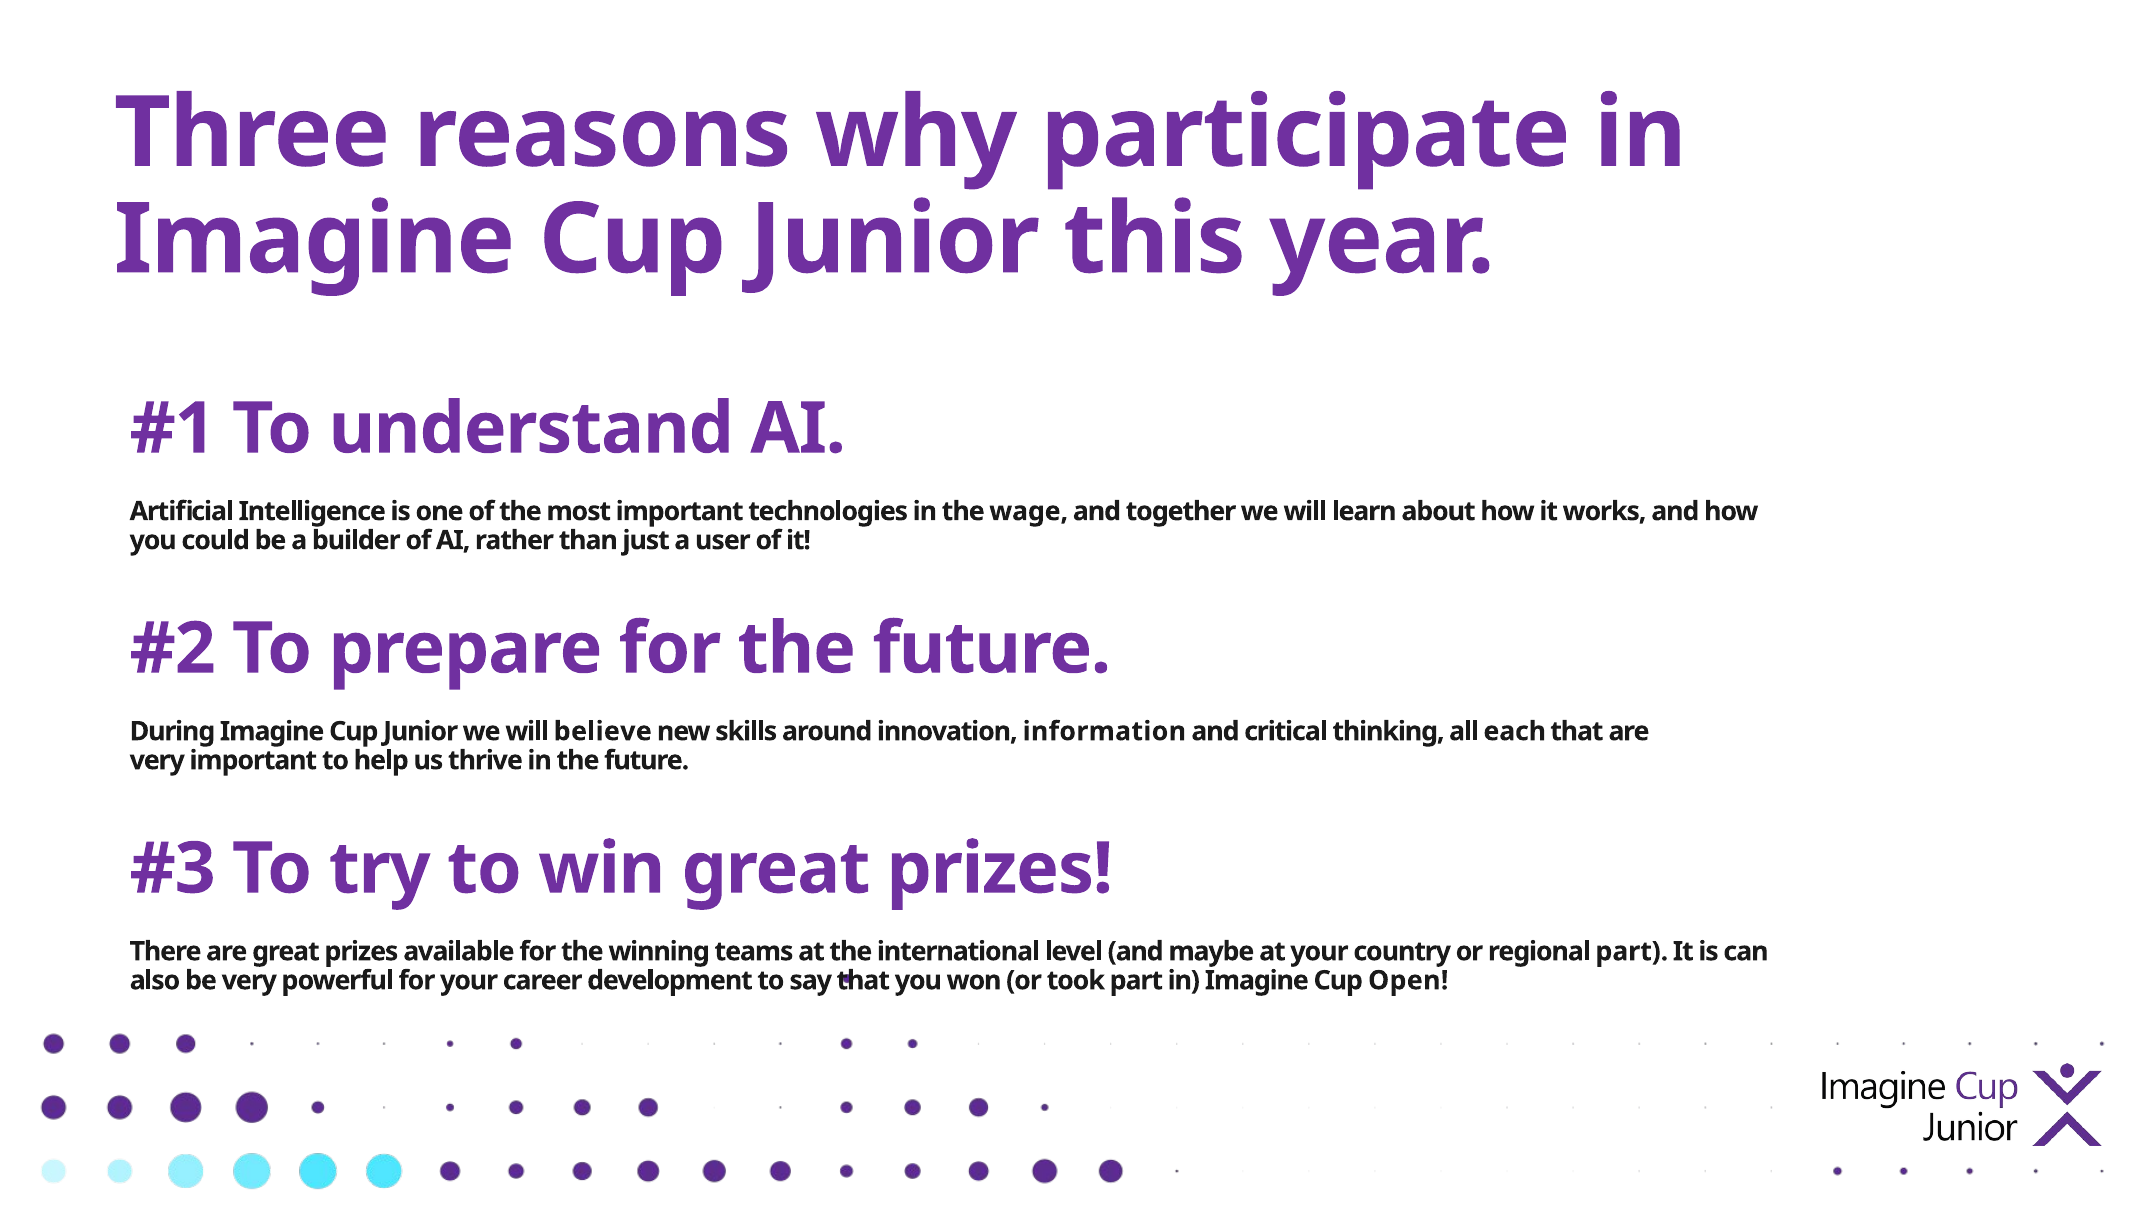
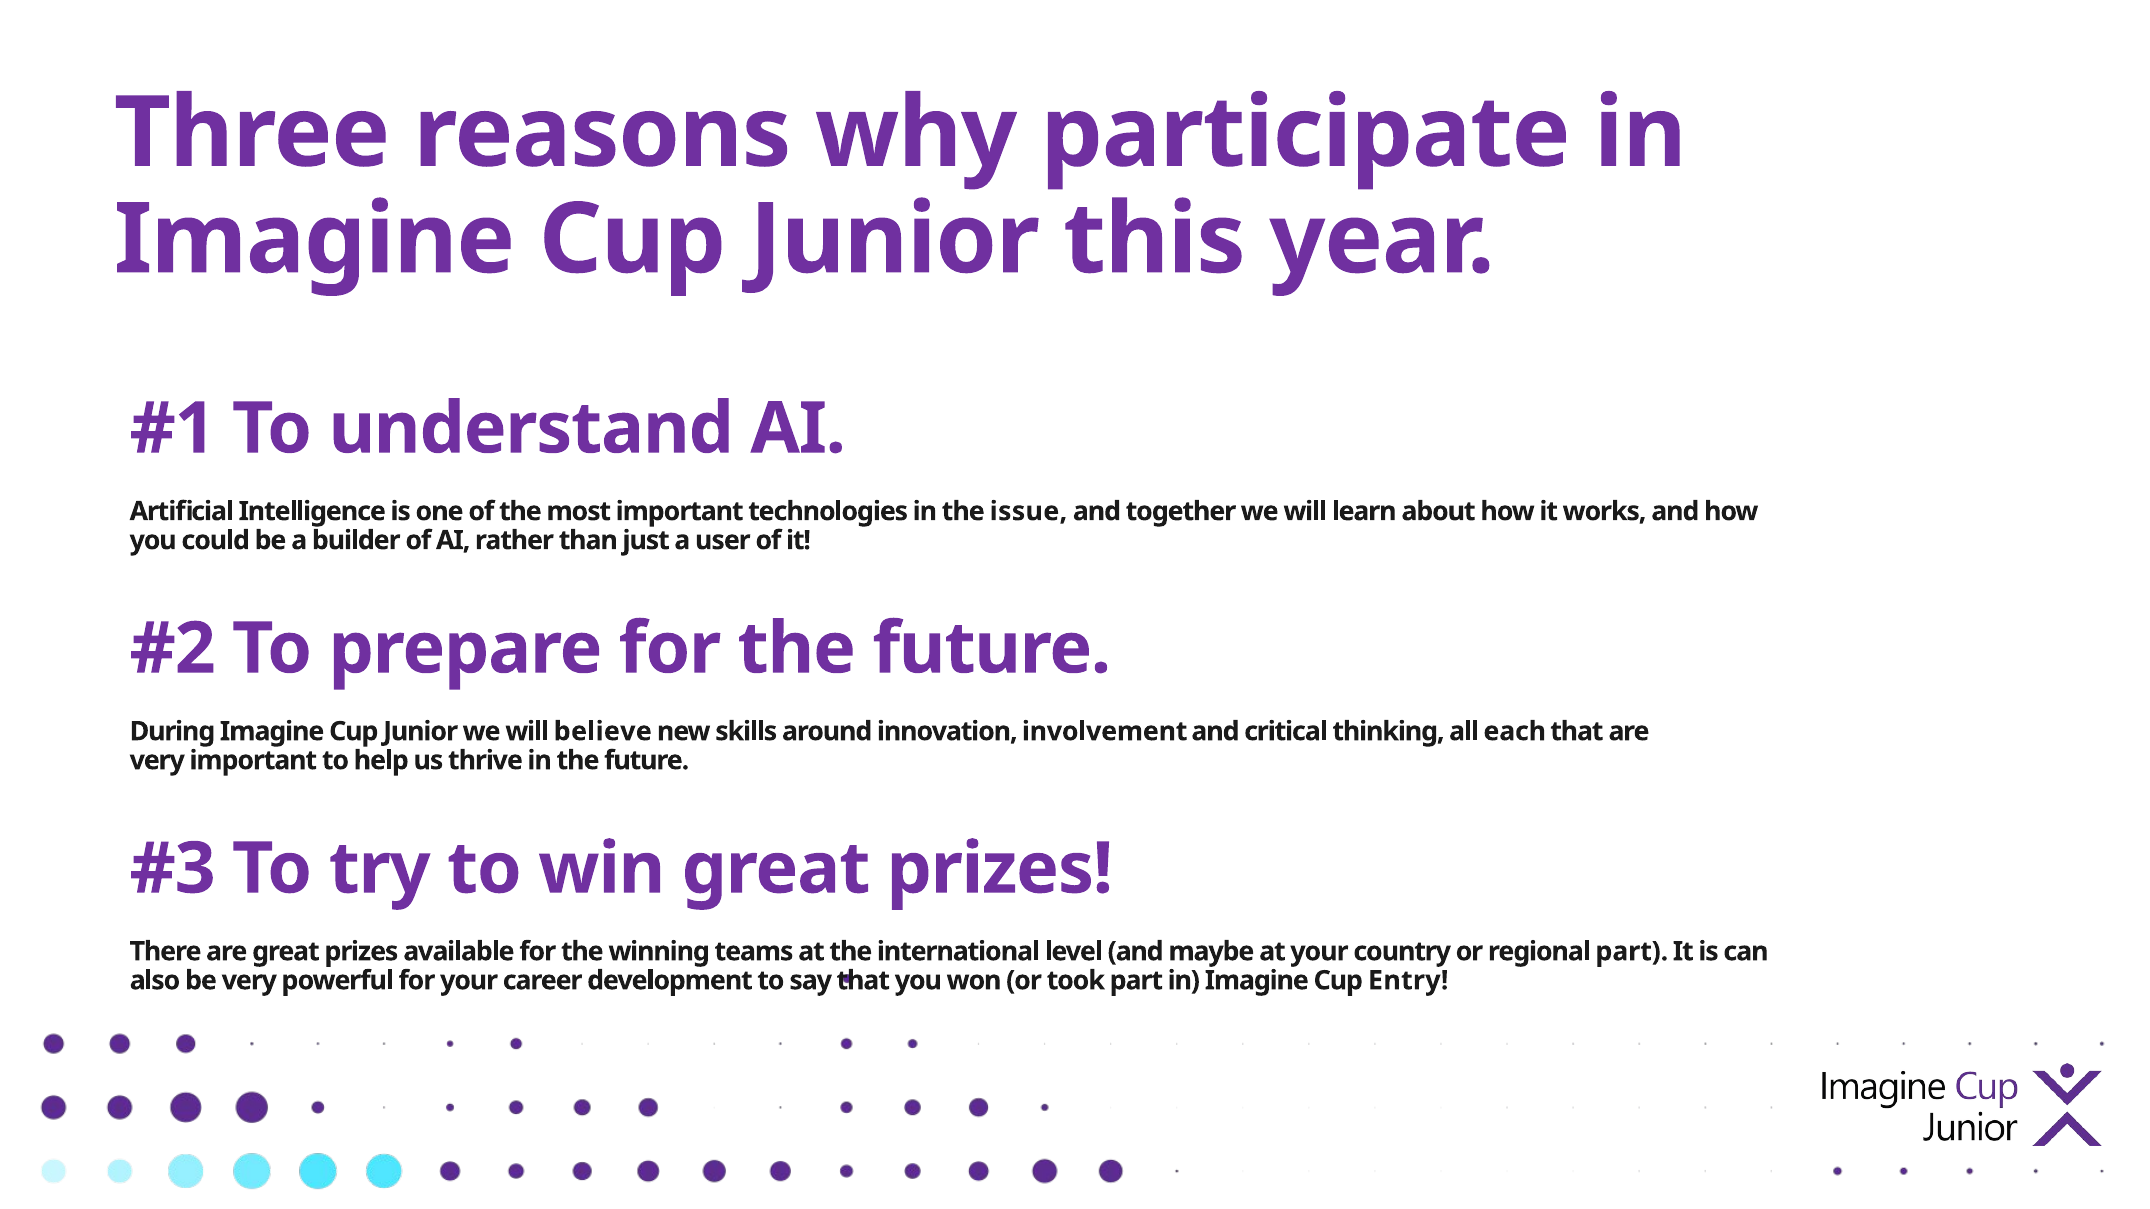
wage: wage -> issue (1028, 512)
information: information -> involvement (1105, 732)
Open: Open -> Entry (1408, 981)
